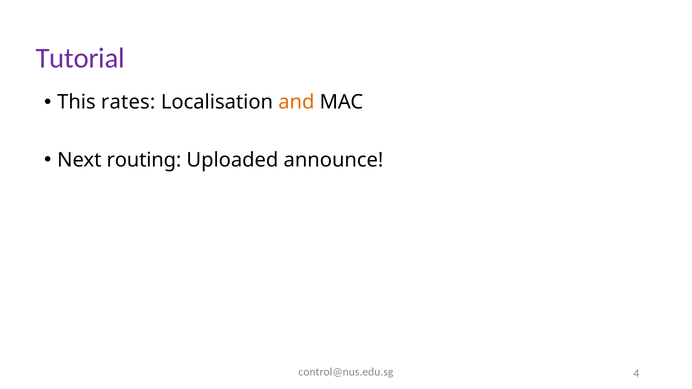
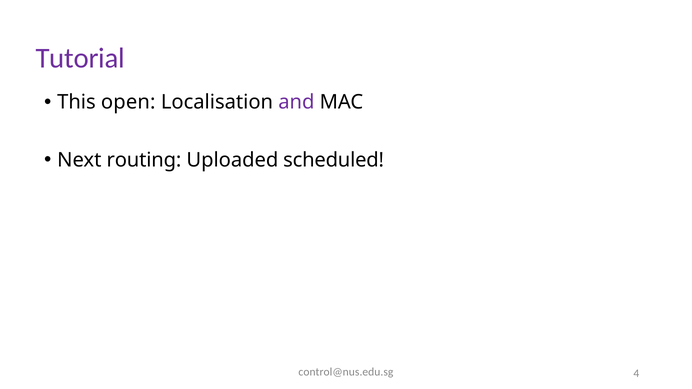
rates: rates -> open (128, 102)
and colour: orange -> purple (296, 102)
announce: announce -> scheduled (334, 160)
